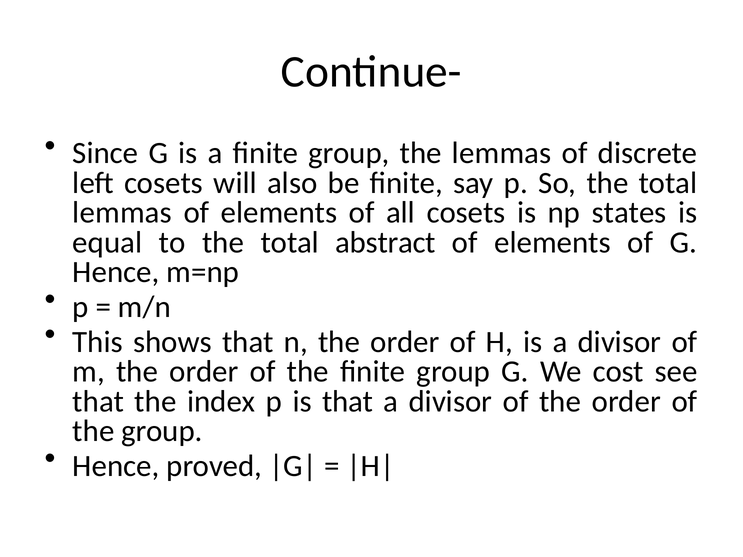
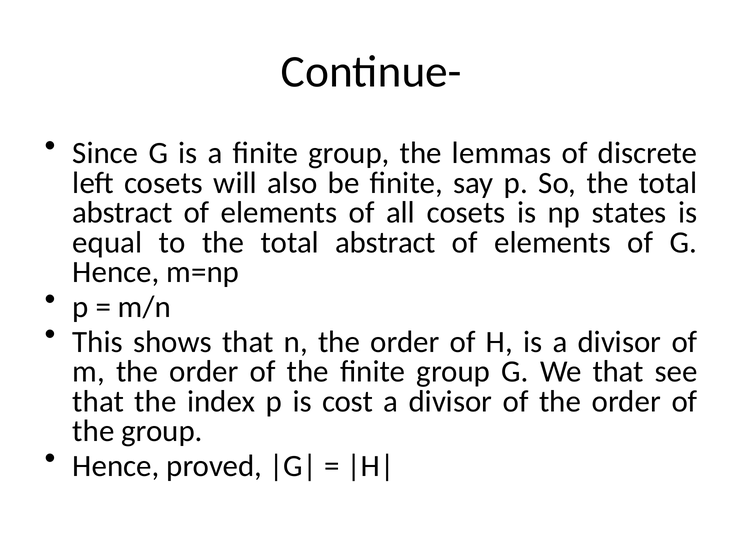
lemmas: lemmas -> abstract (122, 213)
We cost: cost -> that (618, 372)
is that: that -> cost (348, 402)
